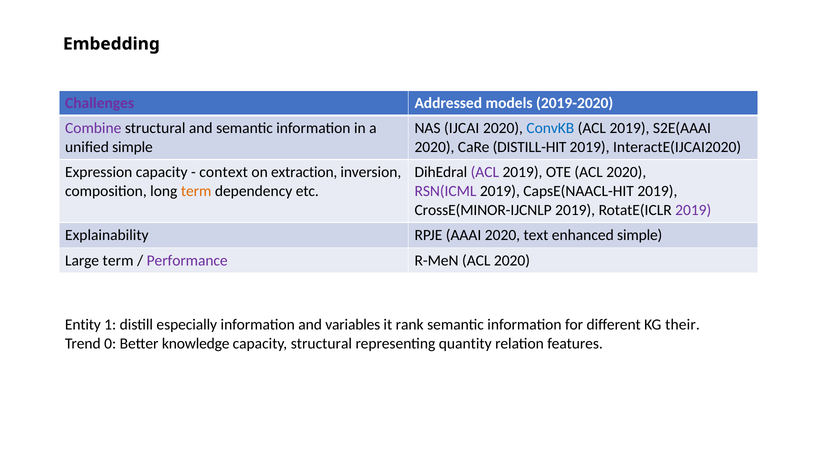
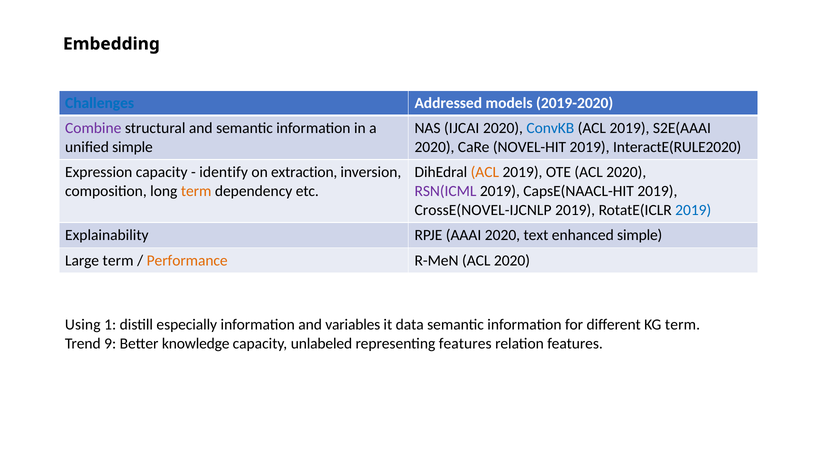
Challenges colour: purple -> blue (100, 103)
DISTILL-HIT: DISTILL-HIT -> NOVEL-HIT (530, 147)
InteractE(IJCAI2020: InteractE(IJCAI2020 -> InteractE(RULE2020 (677, 147)
context: context -> identify (224, 172)
ACL colour: purple -> orange (485, 172)
CrossE(MINOR-IJCNLP: CrossE(MINOR-IJCNLP -> CrossE(NOVEL-IJCNLP (483, 210)
2019 colour: purple -> blue (693, 210)
Performance colour: purple -> orange (187, 261)
Entity: Entity -> Using (83, 325)
rank: rank -> data (410, 325)
KG their: their -> term (683, 325)
0: 0 -> 9 (110, 344)
capacity structural: structural -> unlabeled (321, 344)
representing quantity: quantity -> features (465, 344)
